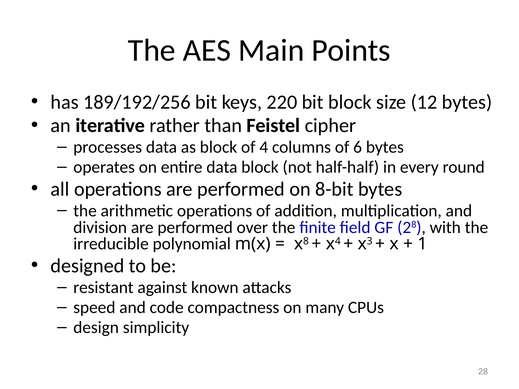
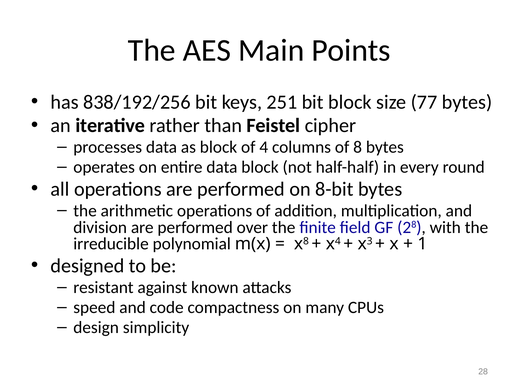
189/192/256: 189/192/256 -> 838/192/256 (137, 102)
220: 220 -> 251 (282, 102)
12: 12 -> 77 (424, 102)
6: 6 -> 8 (358, 147)
